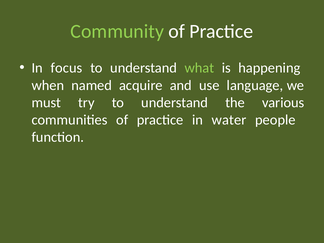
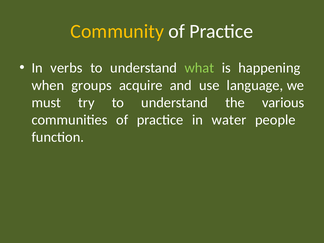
Community colour: light green -> yellow (117, 31)
focus: focus -> verbs (66, 68)
named: named -> groups (92, 85)
